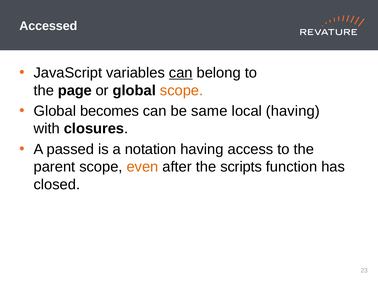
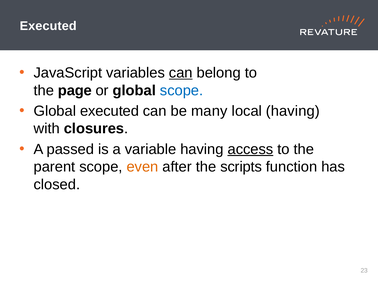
Accessed: Accessed -> Executed (48, 26)
scope colour: orange -> blue (182, 91)
Global becomes: becomes -> executed (110, 111)
same: same -> many (209, 111)
notation: notation -> variable (151, 149)
access underline: none -> present (250, 149)
